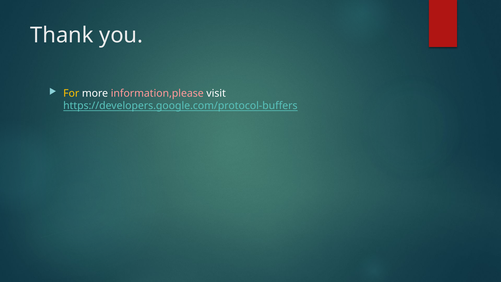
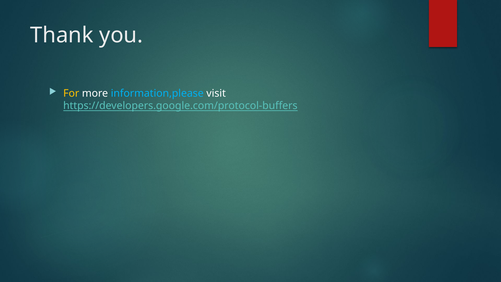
information,please colour: pink -> light blue (157, 93)
